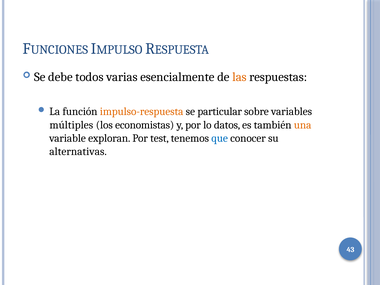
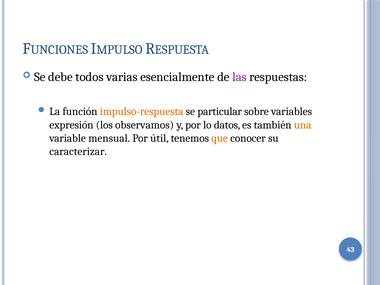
las colour: orange -> purple (239, 77)
múltiples: múltiples -> expresión (71, 125)
economistas: economistas -> observamos (145, 125)
exploran: exploran -> mensual (109, 138)
test: test -> útil (159, 138)
que colour: blue -> orange (220, 138)
alternativas: alternativas -> caracterizar (78, 151)
